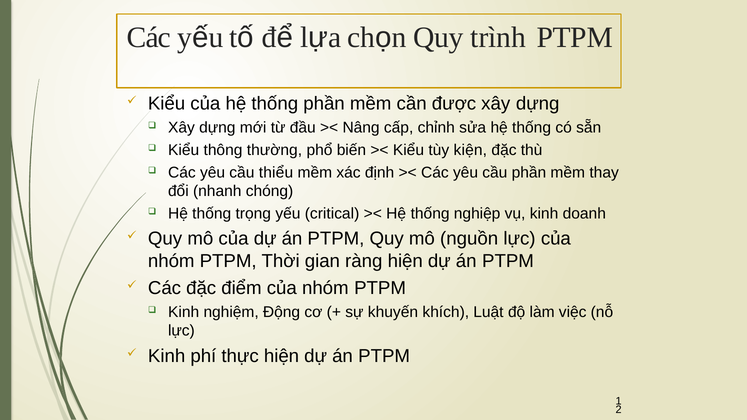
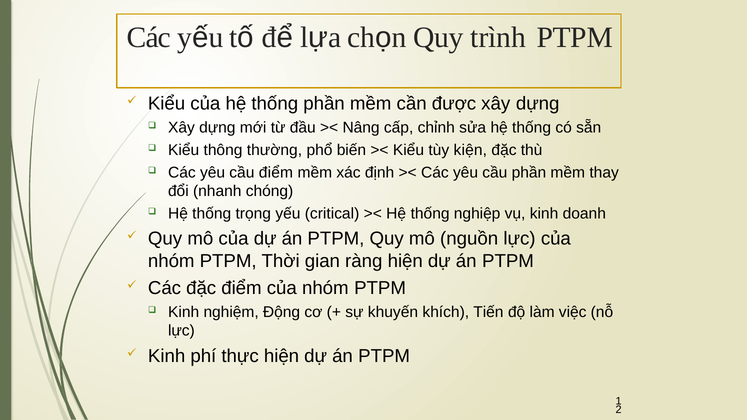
cầu thiểu: thiểu -> điểm (276, 172)
Luật: Luật -> Tiến (488, 312)
